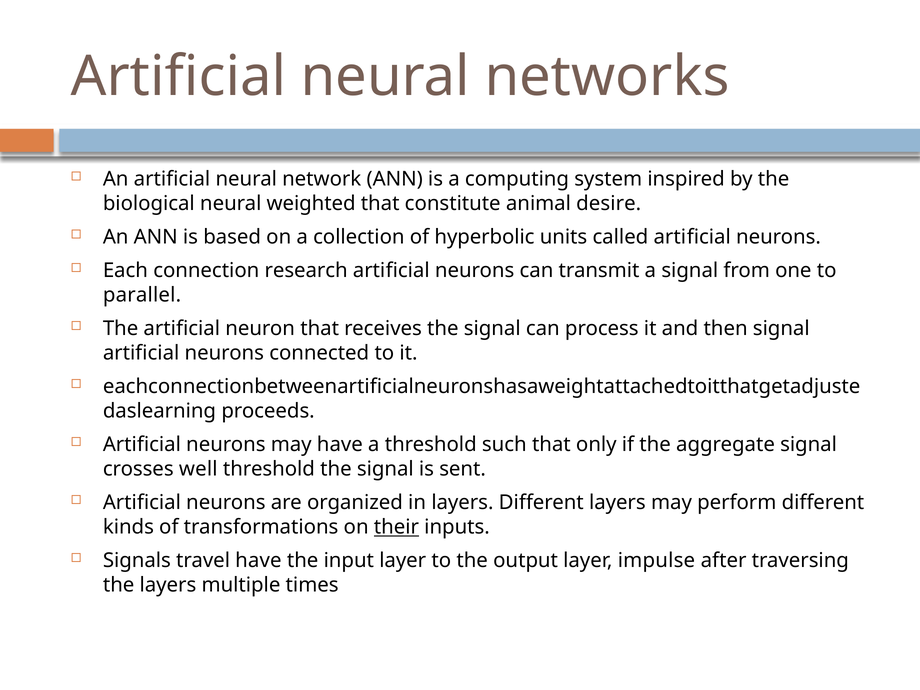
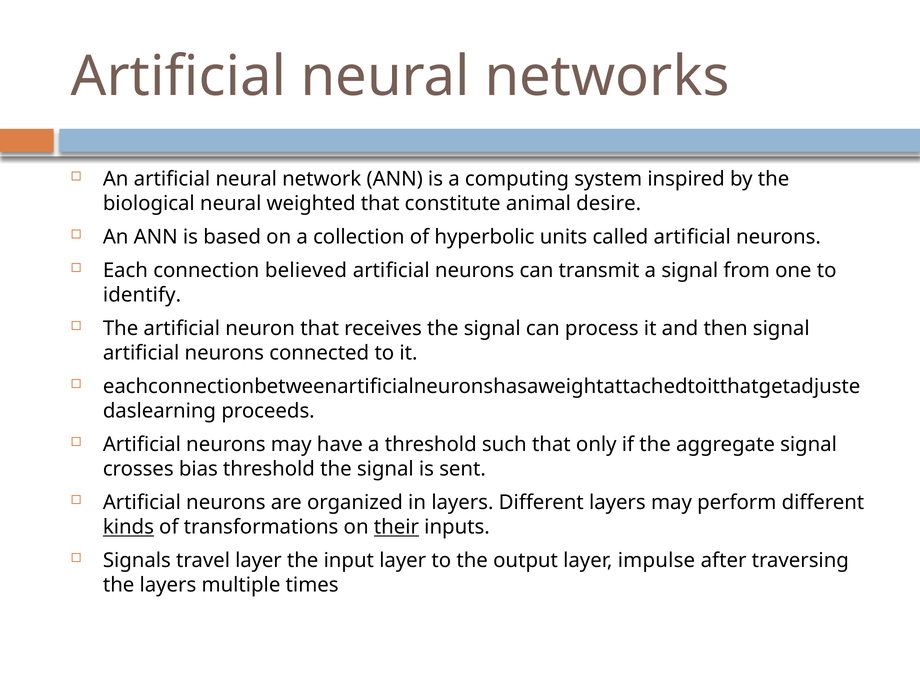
research: research -> believed (306, 271)
parallel: parallel -> identify (142, 295)
well: well -> bias (198, 469)
kinds underline: none -> present (128, 527)
travel have: have -> layer (259, 561)
